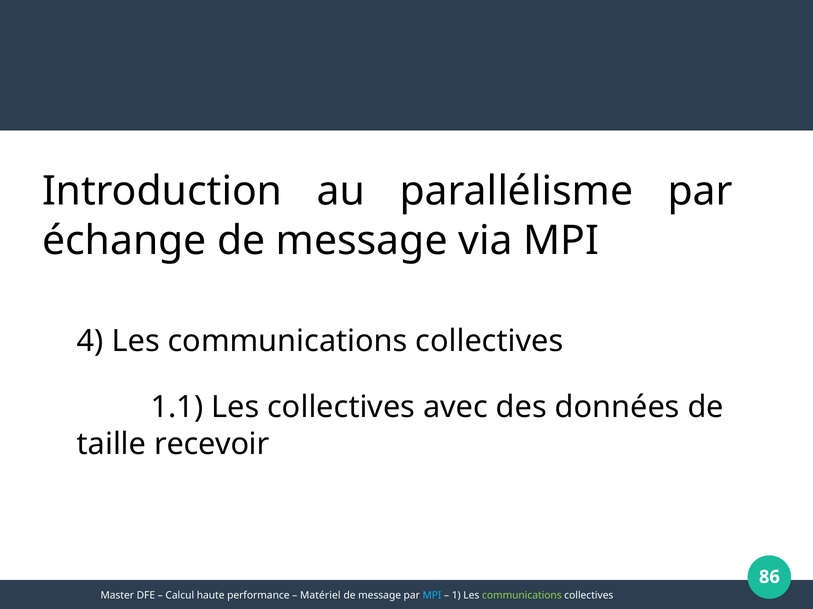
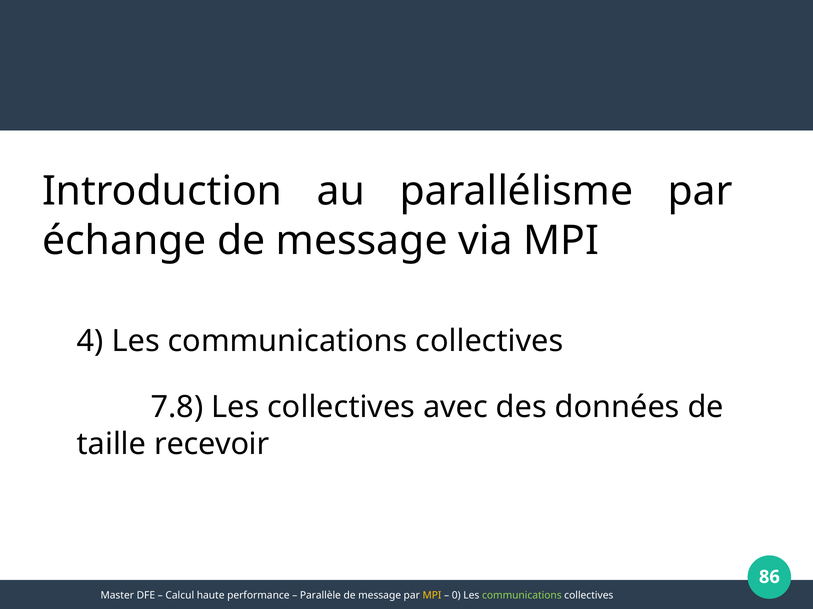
1.1: 1.1 -> 7.8 (177, 408)
Matériel: Matériel -> Parallèle (320, 596)
MPI colour: light blue -> yellow (432, 596)
1: 1 -> 0 (456, 596)
